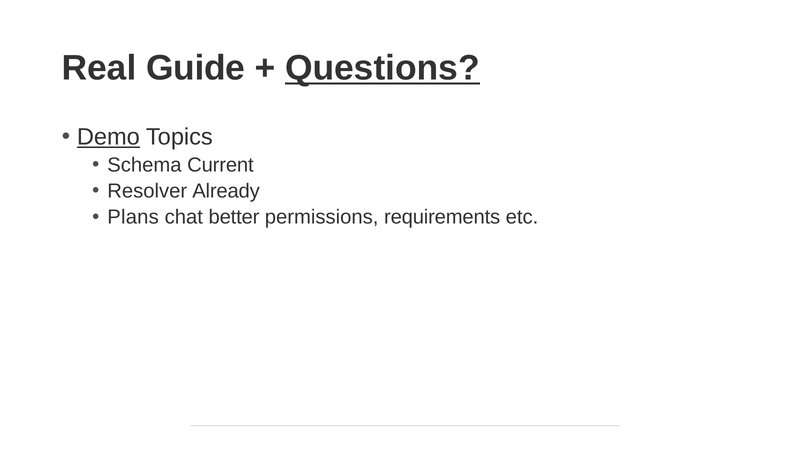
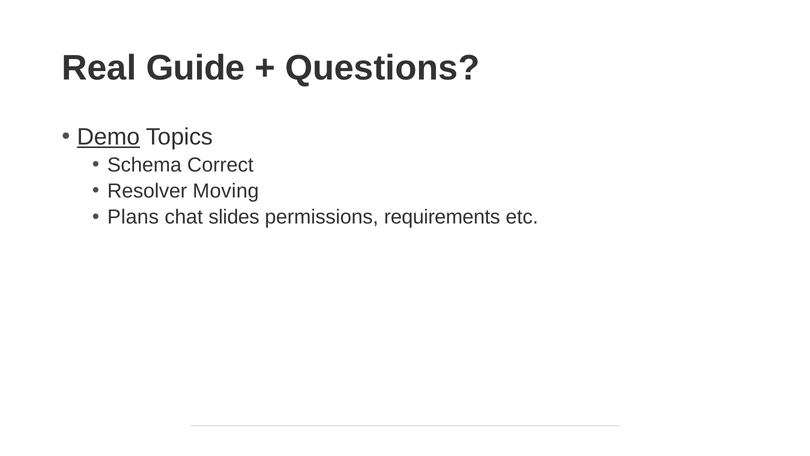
Questions underline: present -> none (382, 68)
Current: Current -> Correct (220, 165)
Already: Already -> Moving (226, 191)
better: better -> slides (234, 217)
